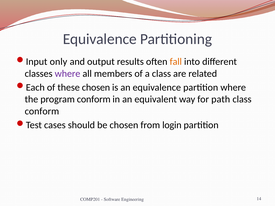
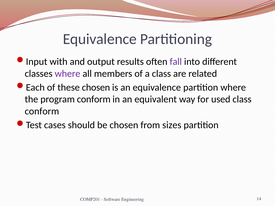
only: only -> with (59, 62)
fall colour: orange -> purple (176, 62)
path: path -> used (221, 99)
login: login -> sizes (172, 125)
